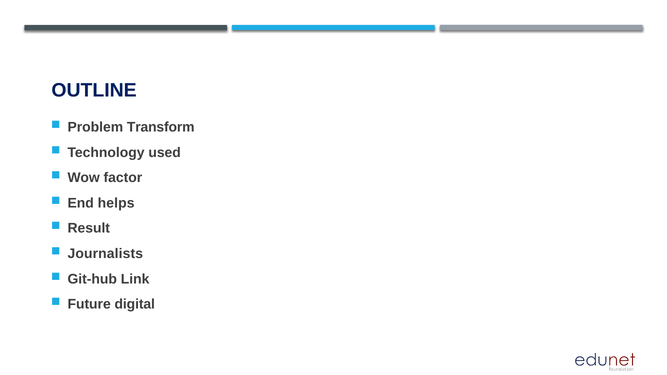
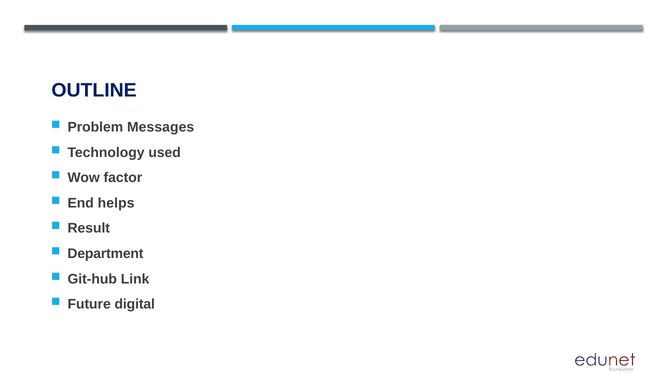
Transform: Transform -> Messages (161, 127)
Journalists: Journalists -> Department (105, 254)
